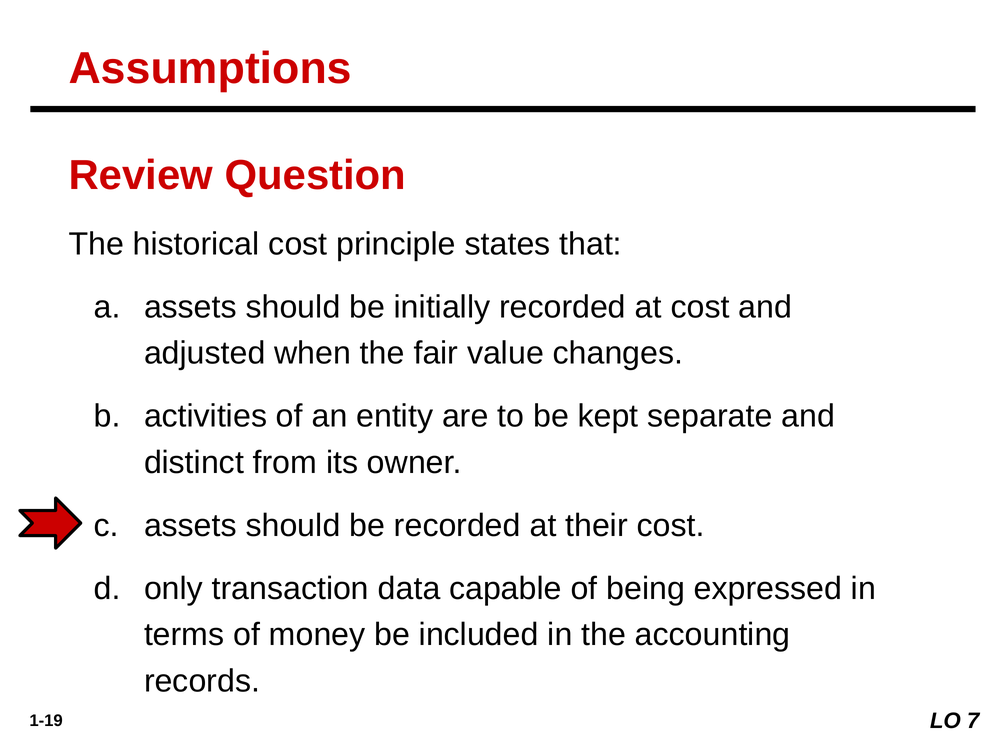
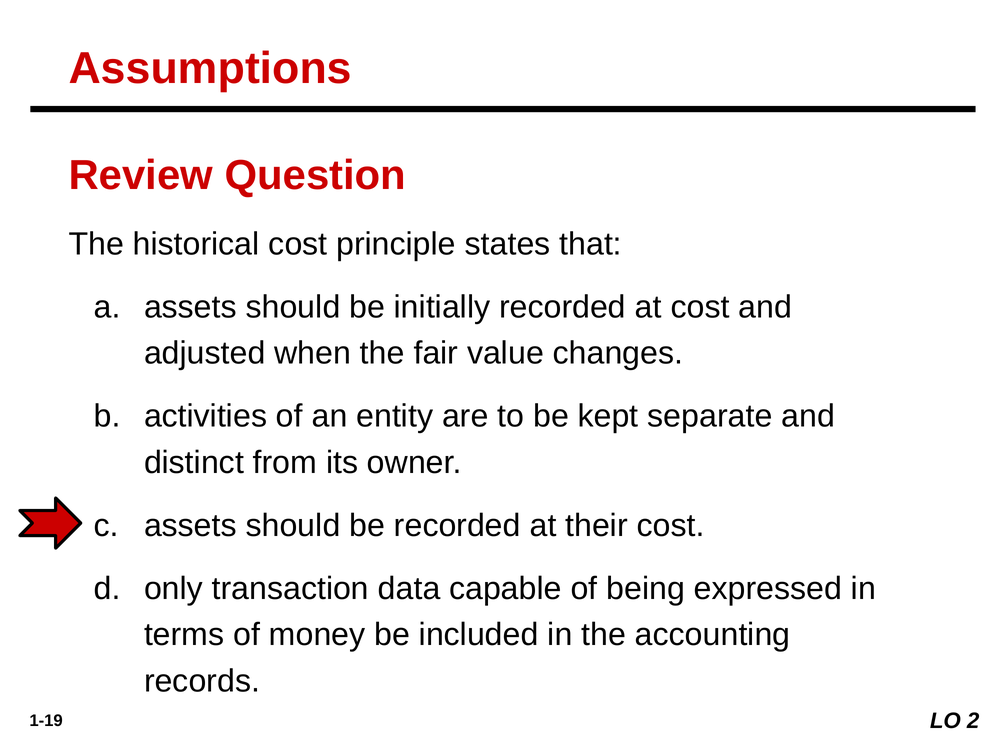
7: 7 -> 2 (973, 721)
